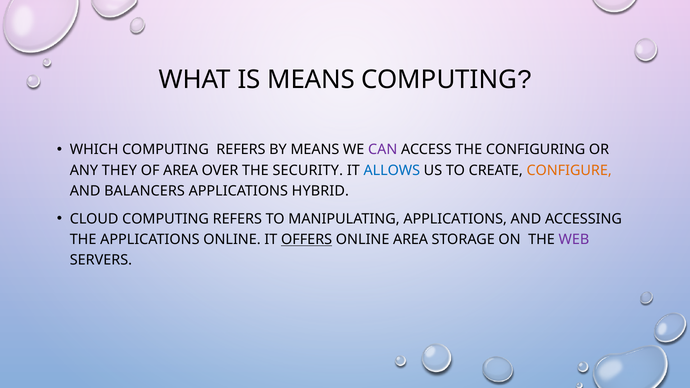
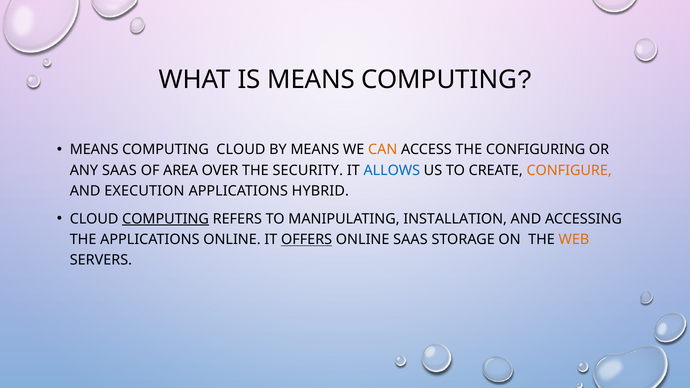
WHICH: WHICH -> MEANS (94, 150)
REFERS: REFERS -> CLOUD (241, 150)
CAN colour: purple -> orange (383, 150)
ANY THEY: THEY -> SAAS (119, 170)
BALANCERS: BALANCERS -> EXECUTION (144, 191)
COMPUTING underline: none -> present (166, 219)
MANIPULATING APPLICATIONS: APPLICATIONS -> INSTALLATION (455, 219)
ONLINE AREA: AREA -> SAAS (410, 240)
WEB colour: purple -> orange (574, 240)
